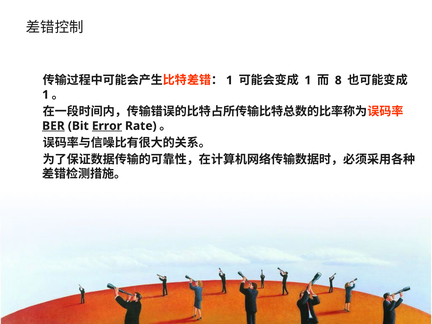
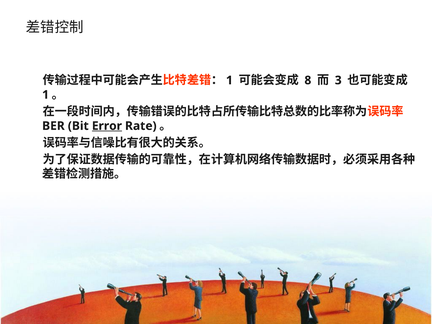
1: 1 -> 8 (308, 80)
8: 8 -> 3 (338, 80)
BER underline: present -> none (53, 126)
